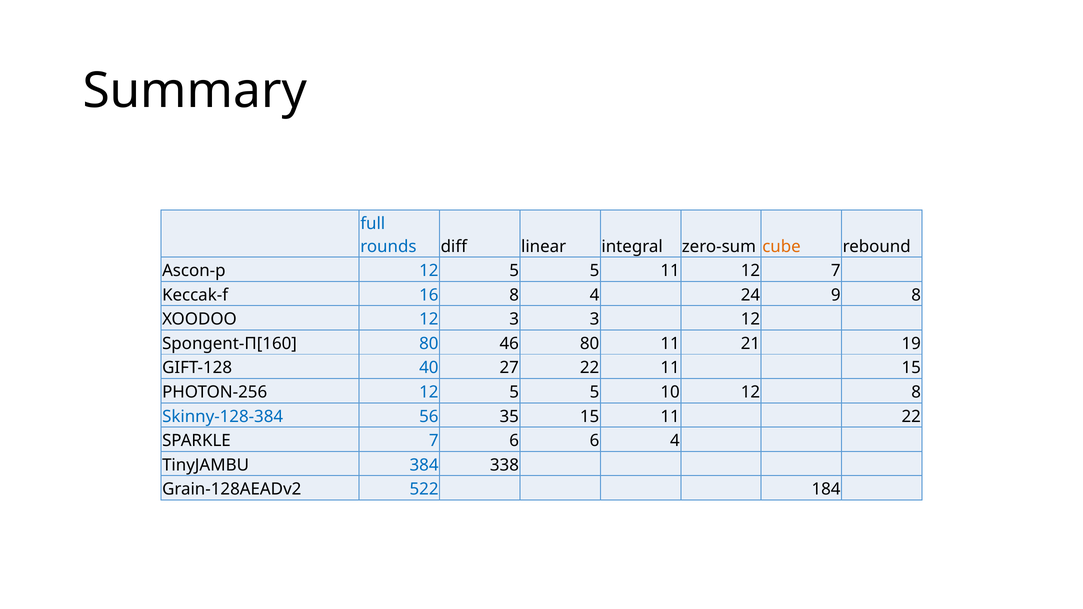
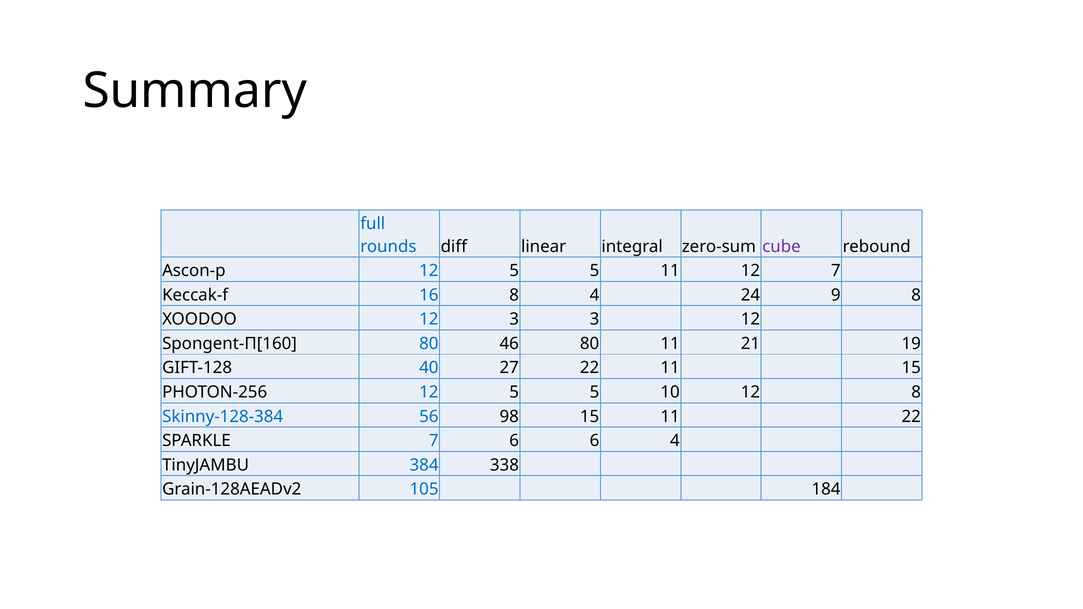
cube colour: orange -> purple (782, 247)
35: 35 -> 98 (509, 417)
522: 522 -> 105 (424, 489)
